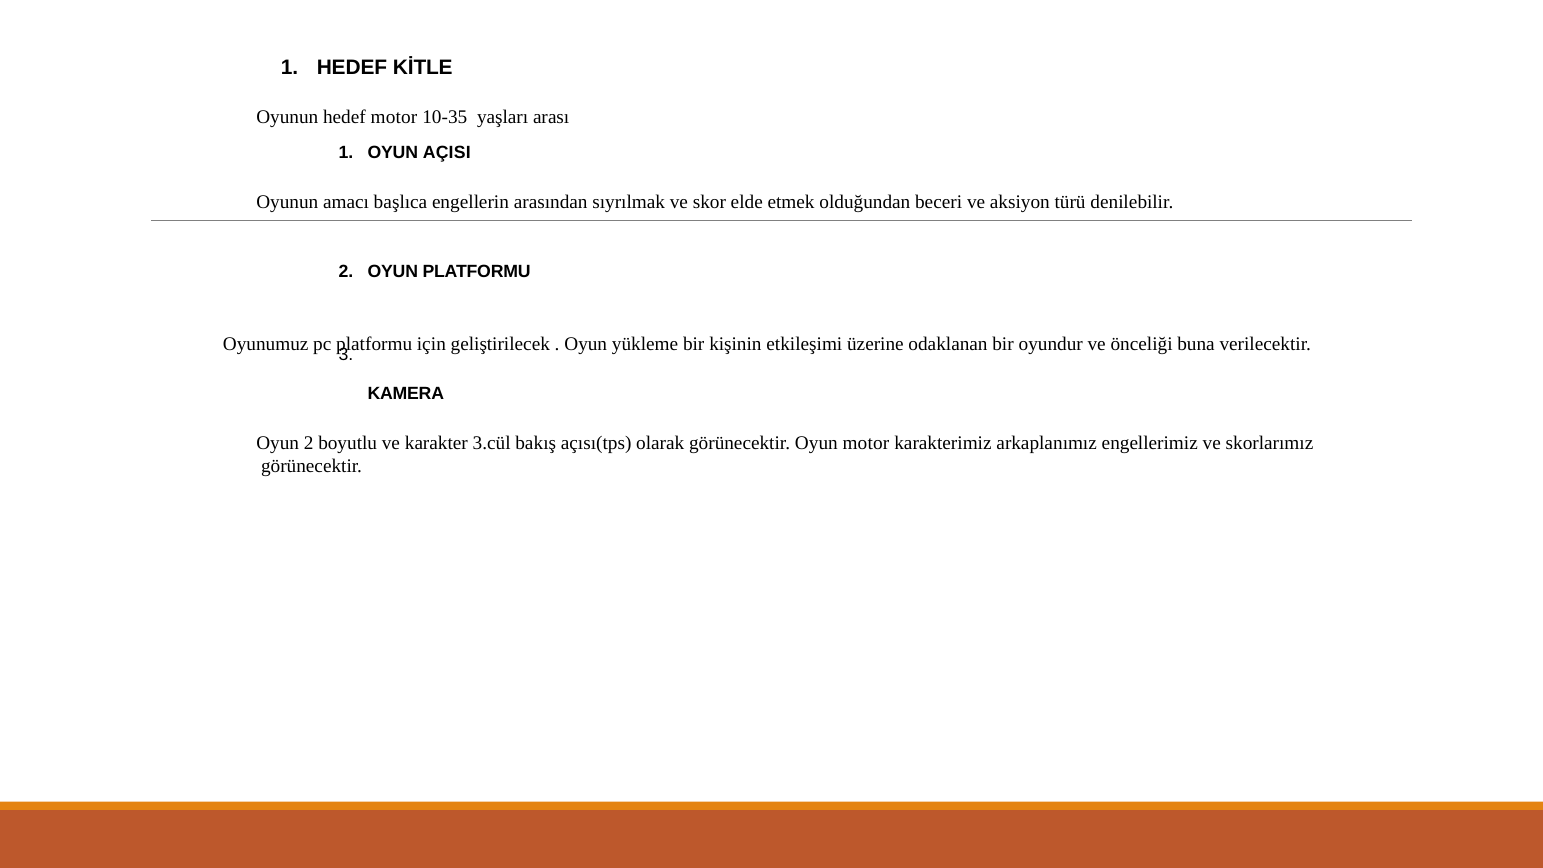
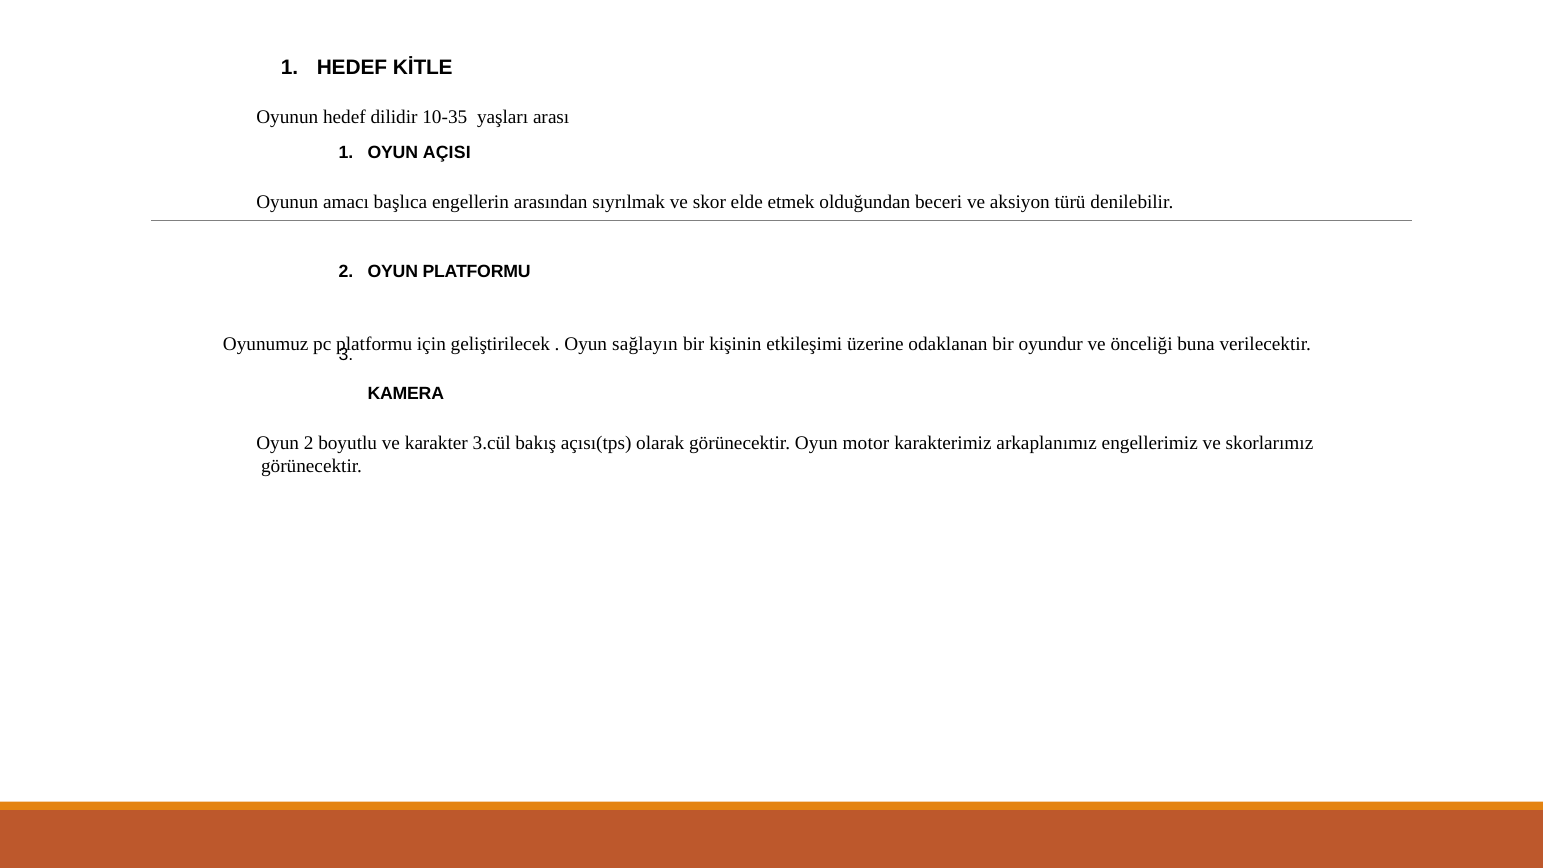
hedef motor: motor -> dilidir (394, 117)
yükleme: yükleme -> sağlayın (645, 344)
